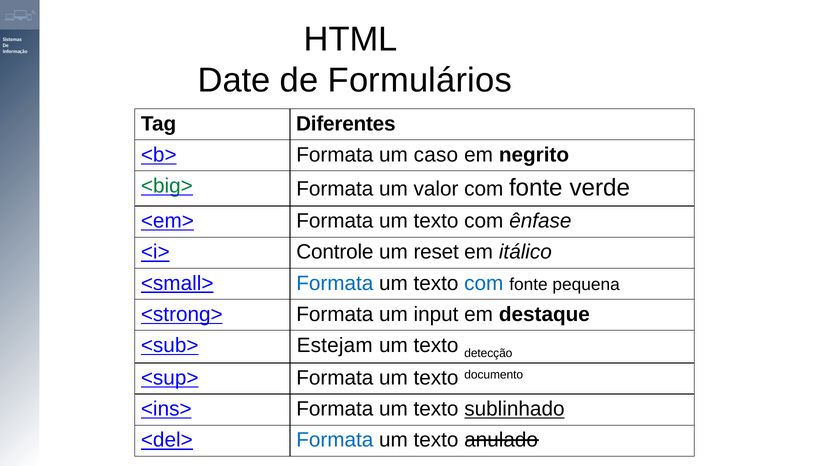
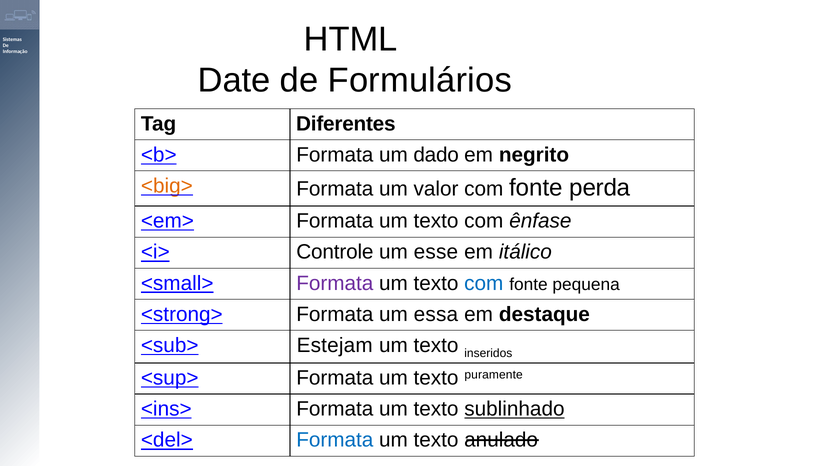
caso: caso -> dado (436, 155)
<big> colour: green -> orange (167, 186)
verde: verde -> perda (600, 188)
reset: reset -> esse (436, 252)
Formata colour: blue -> purple (335, 283)
input: input -> essa (436, 314)
detecção: detecção -> inseridos (488, 354)
documento: documento -> puramente (494, 375)
